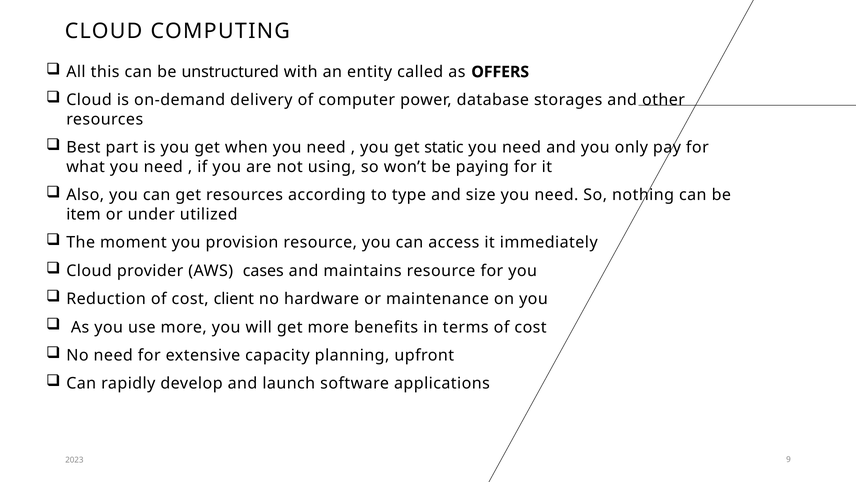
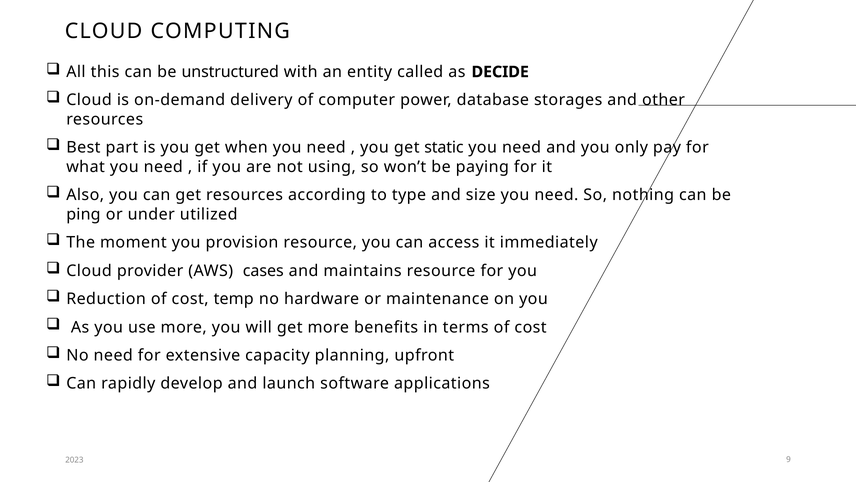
OFFERS: OFFERS -> DECIDE (500, 72)
item: item -> ping (83, 214)
client: client -> temp (234, 299)
